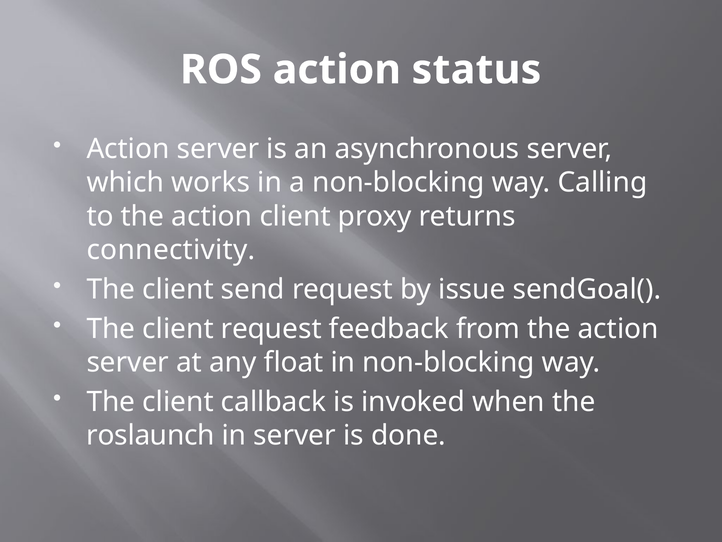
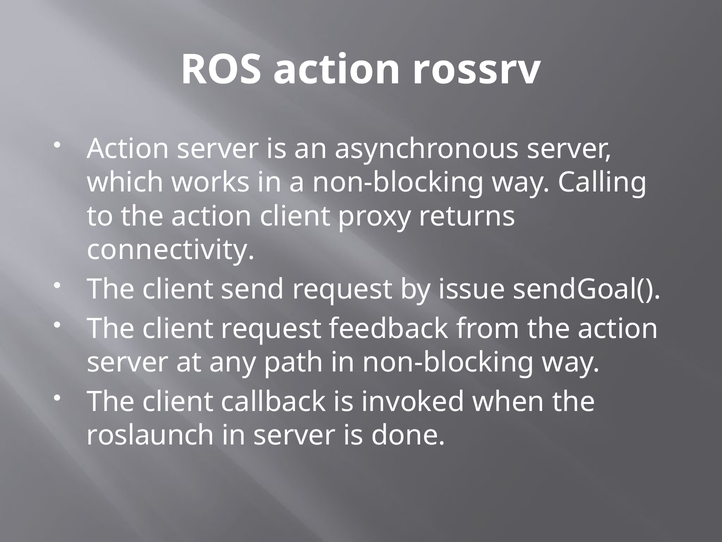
status: status -> rossrv (476, 70)
float: float -> path (294, 362)
